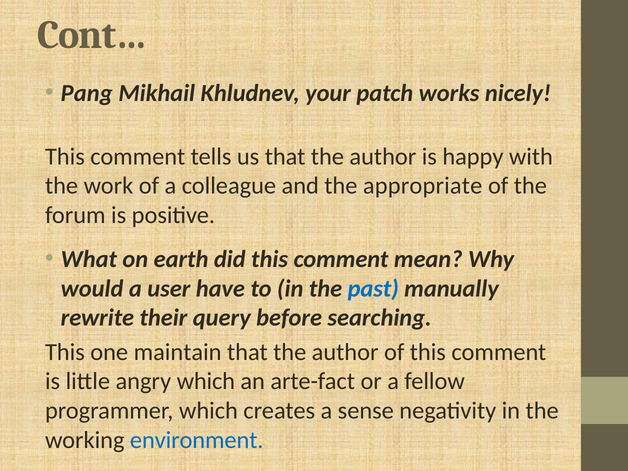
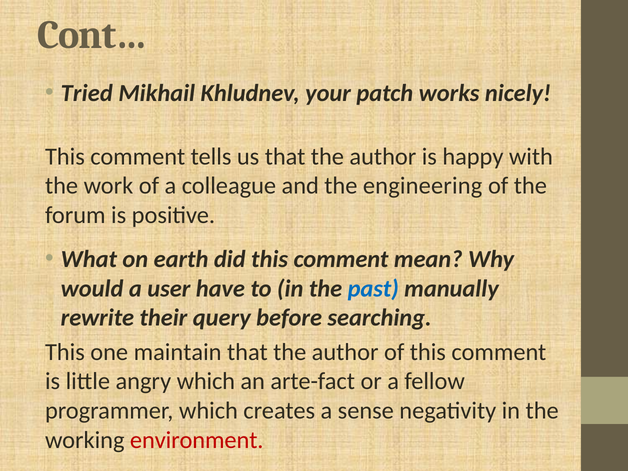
Pang: Pang -> Tried (87, 93)
appropriate: appropriate -> engineering (423, 186)
environment colour: blue -> red (197, 440)
